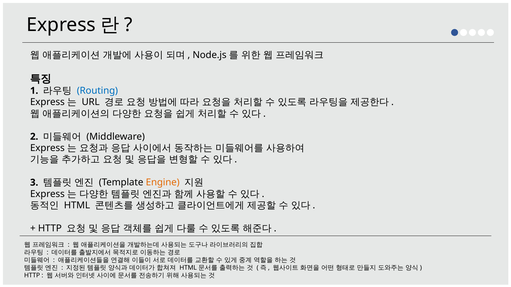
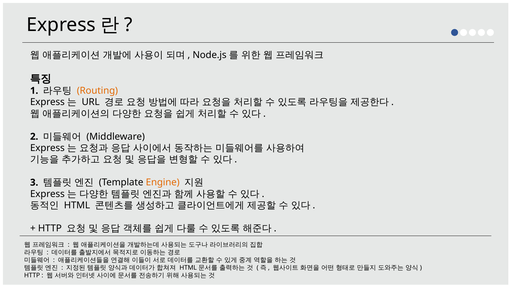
Routing colour: blue -> orange (97, 91)
